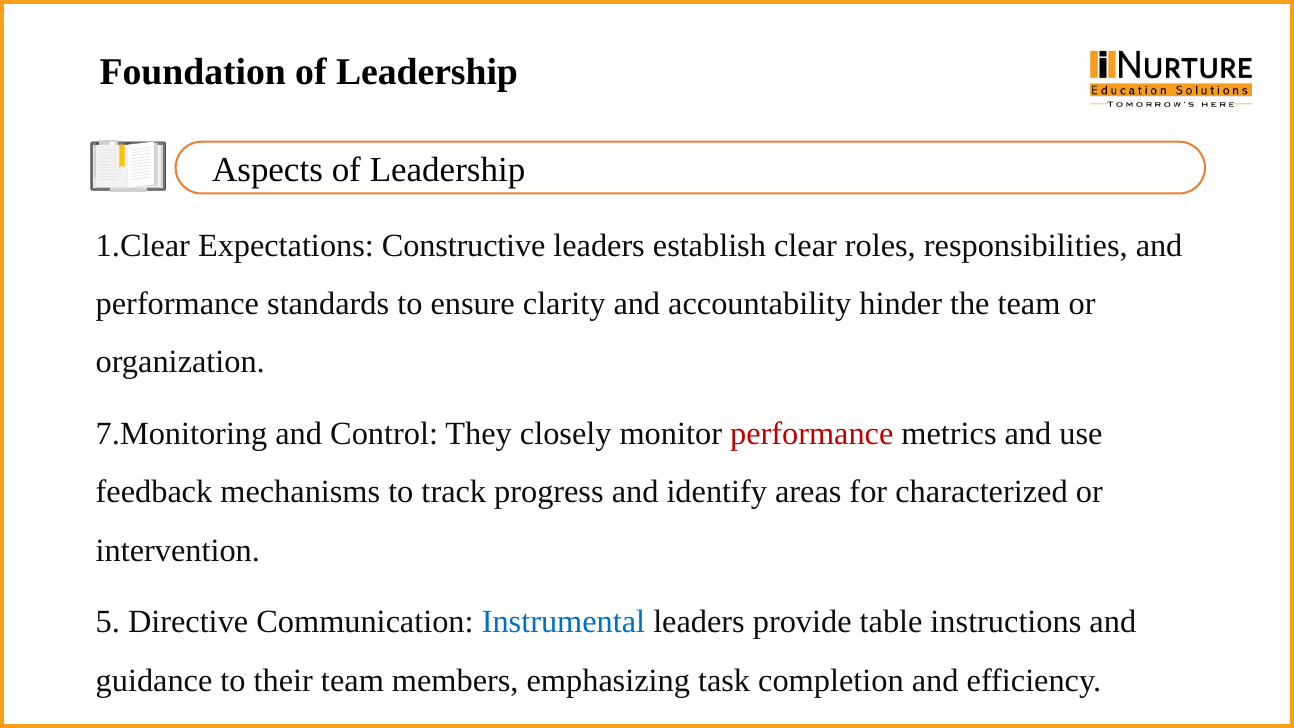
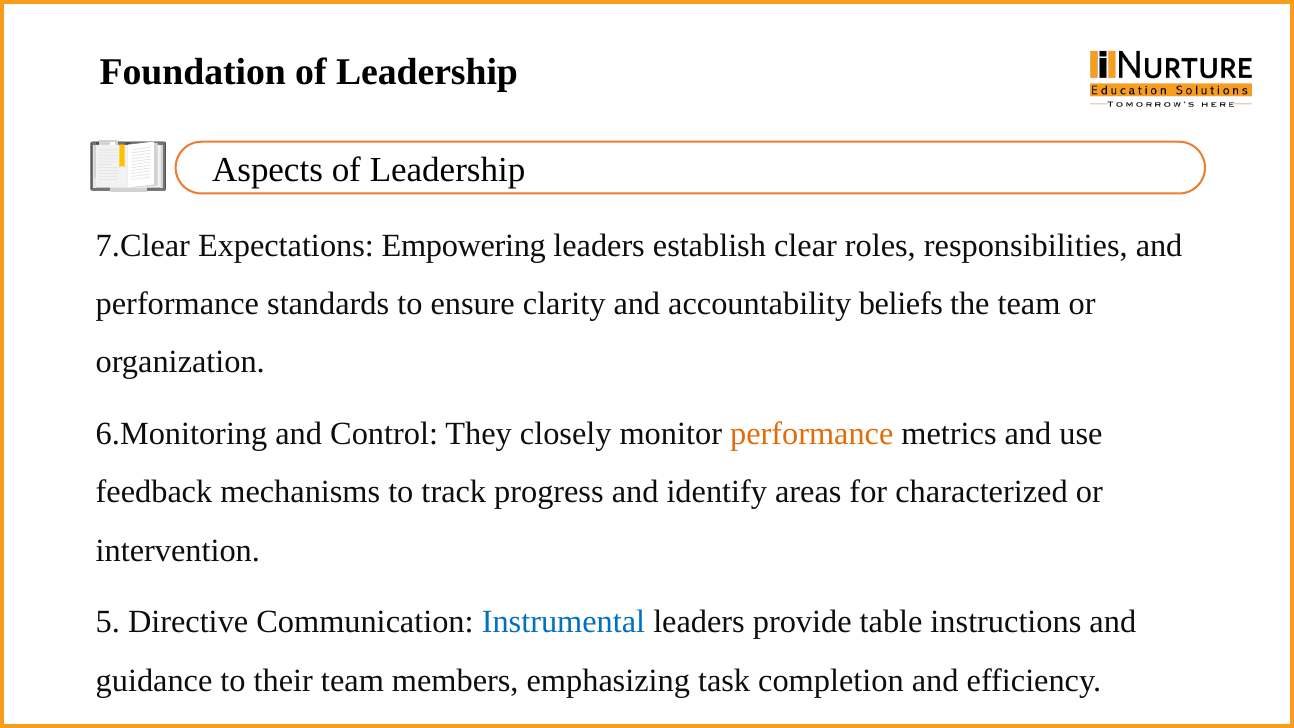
1.Clear: 1.Clear -> 7.Clear (143, 246)
Constructive: Constructive -> Empowering (464, 246)
hinder: hinder -> beliefs (901, 304)
7.Monitoring: 7.Monitoring -> 6.Monitoring (182, 434)
performance colour: red -> orange (812, 434)
